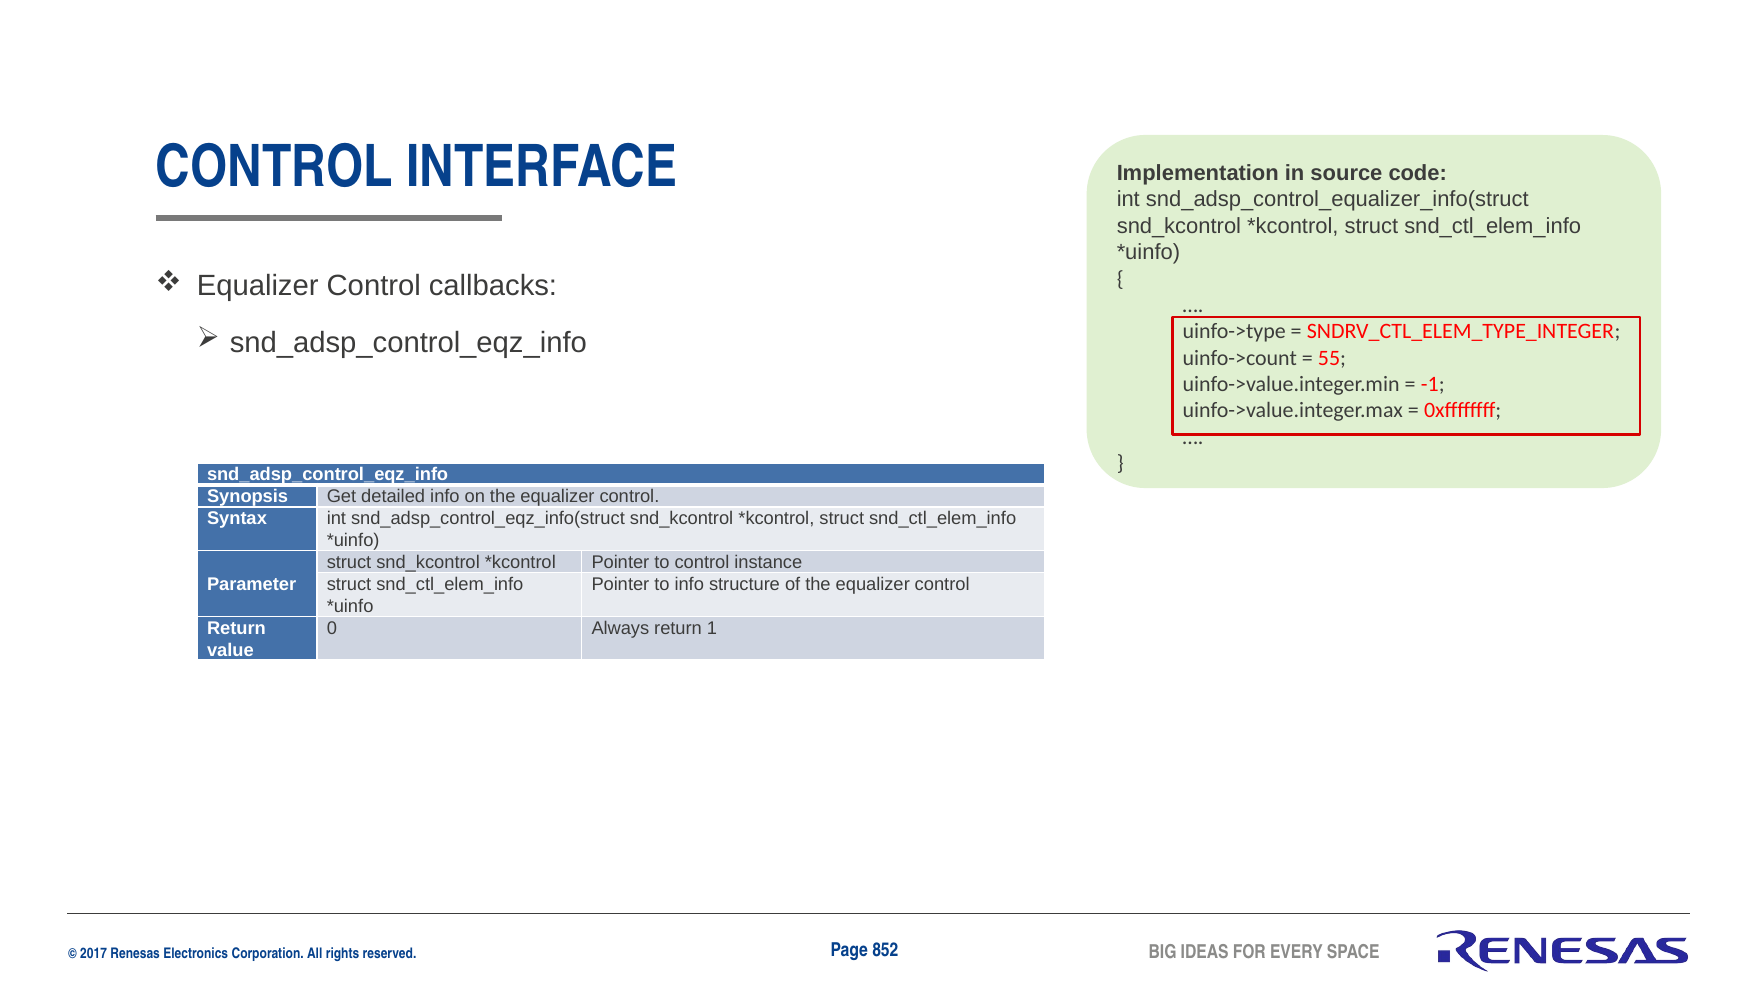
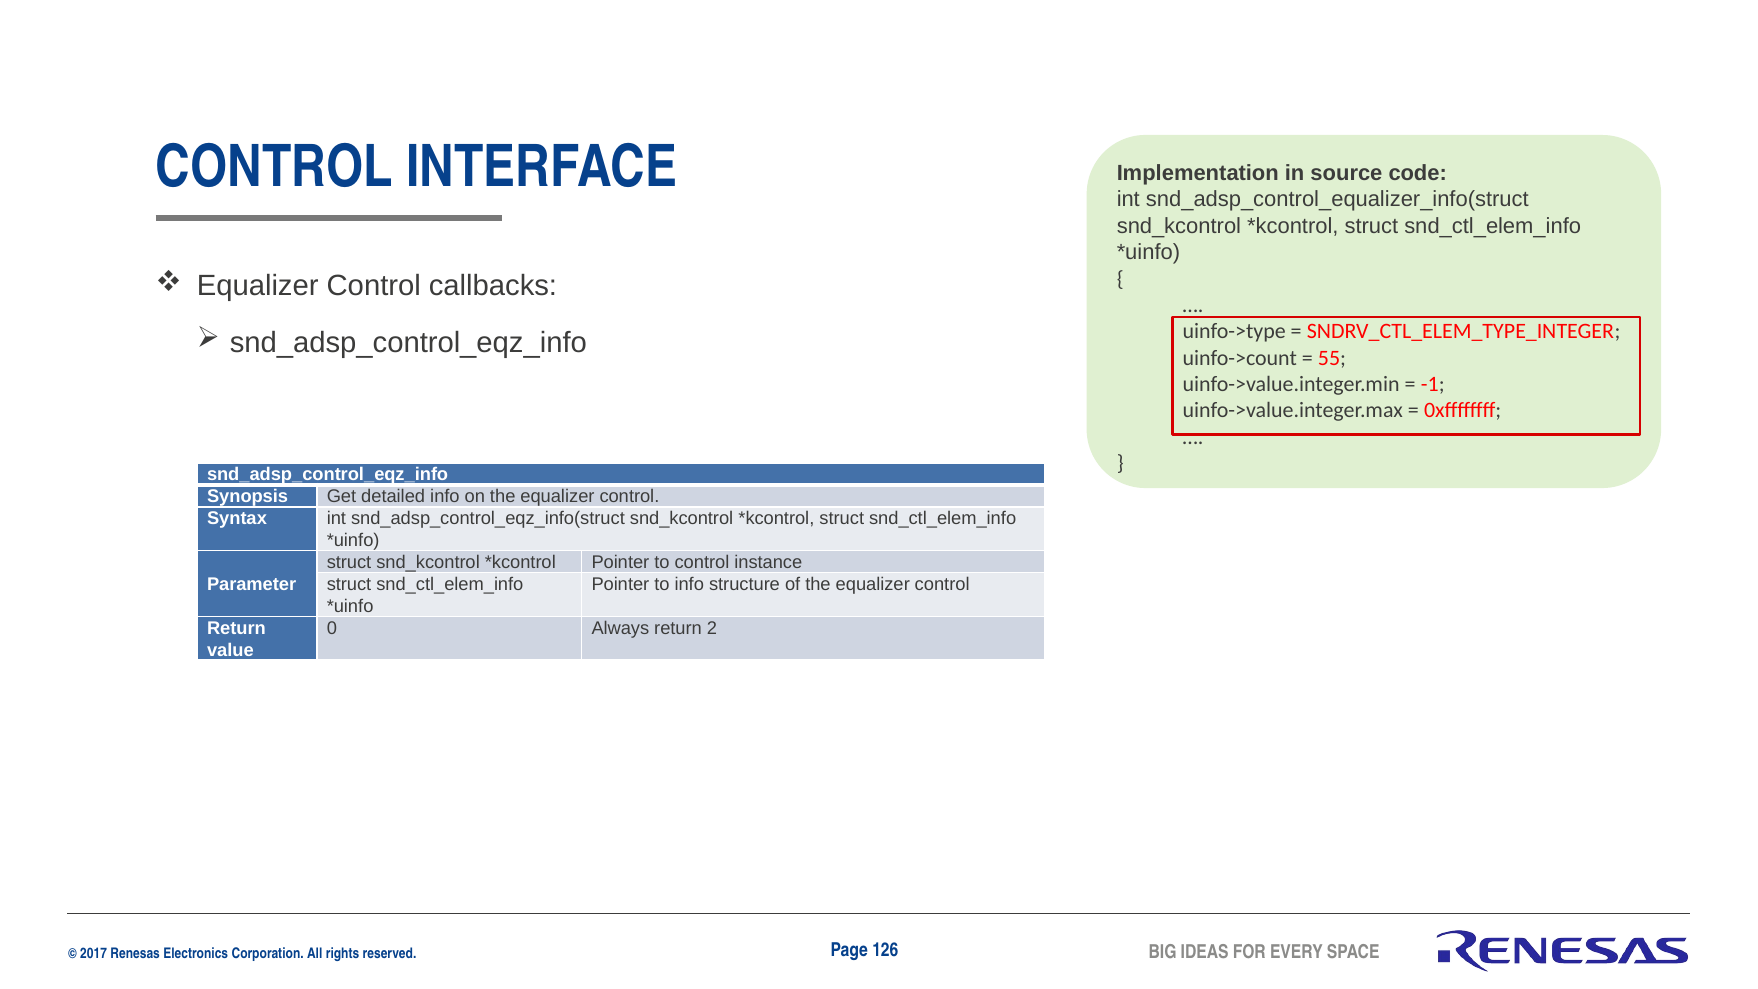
1: 1 -> 2 (712, 628)
852: 852 -> 126 (885, 950)
